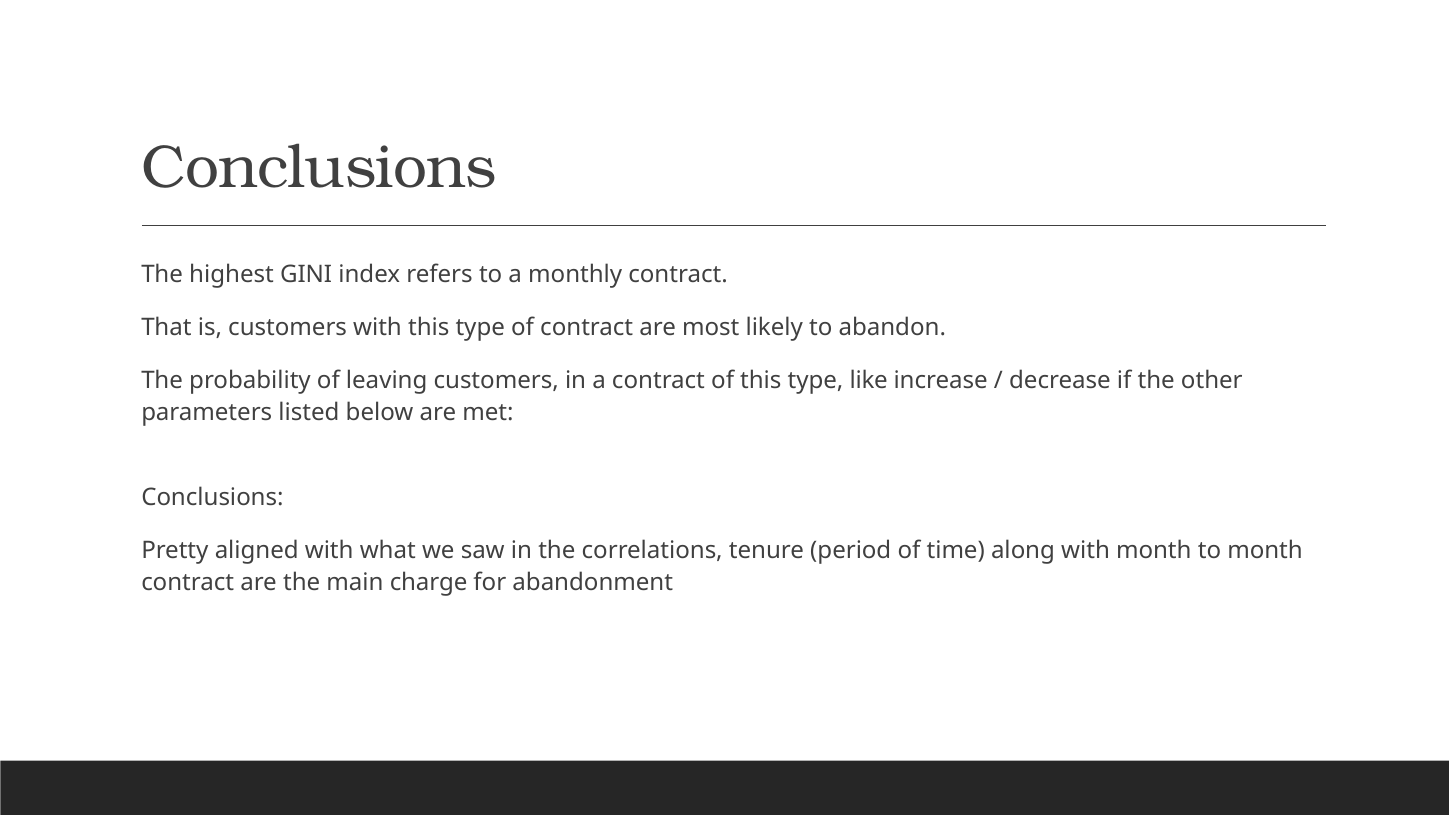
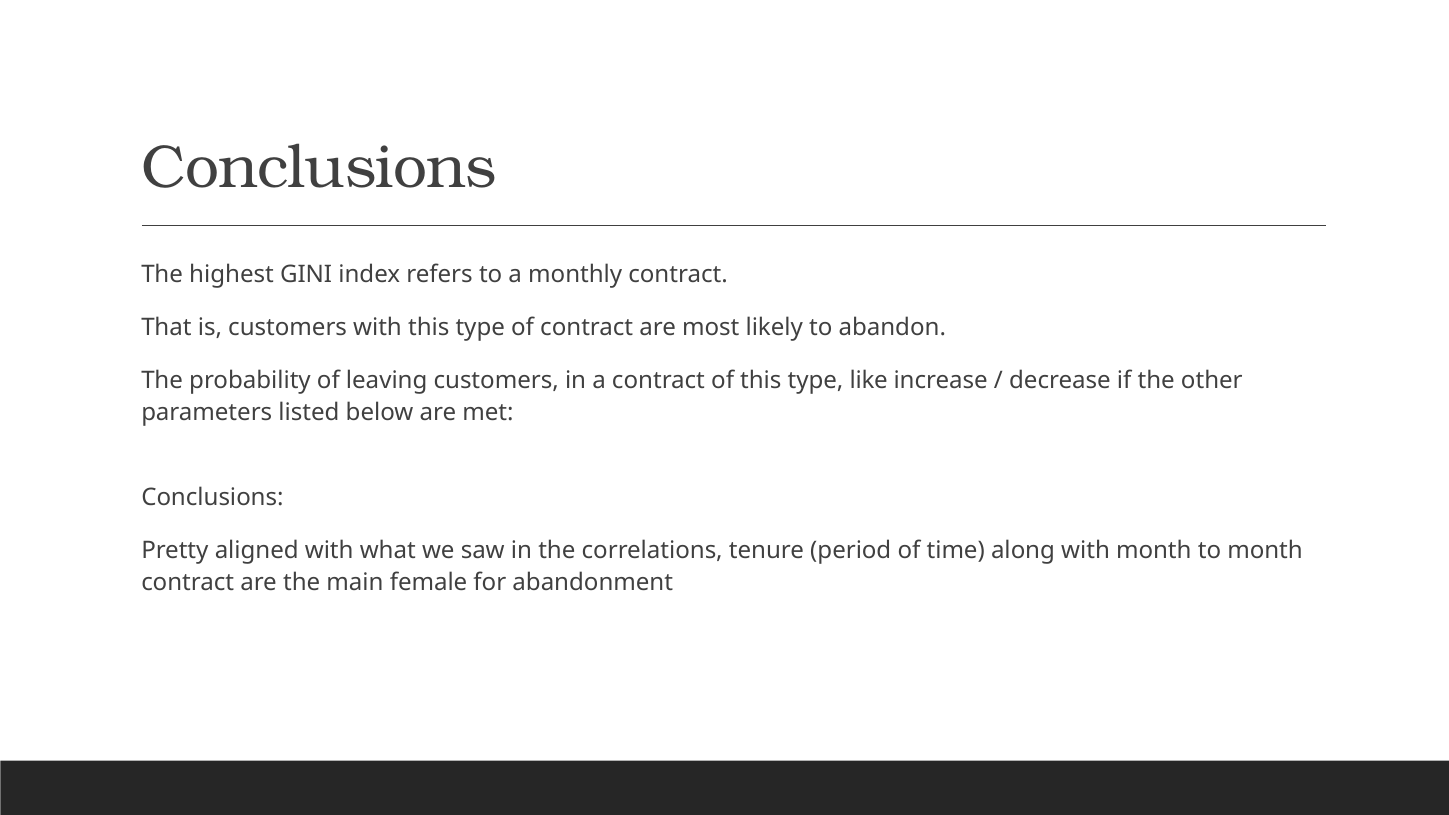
charge: charge -> female (429, 582)
